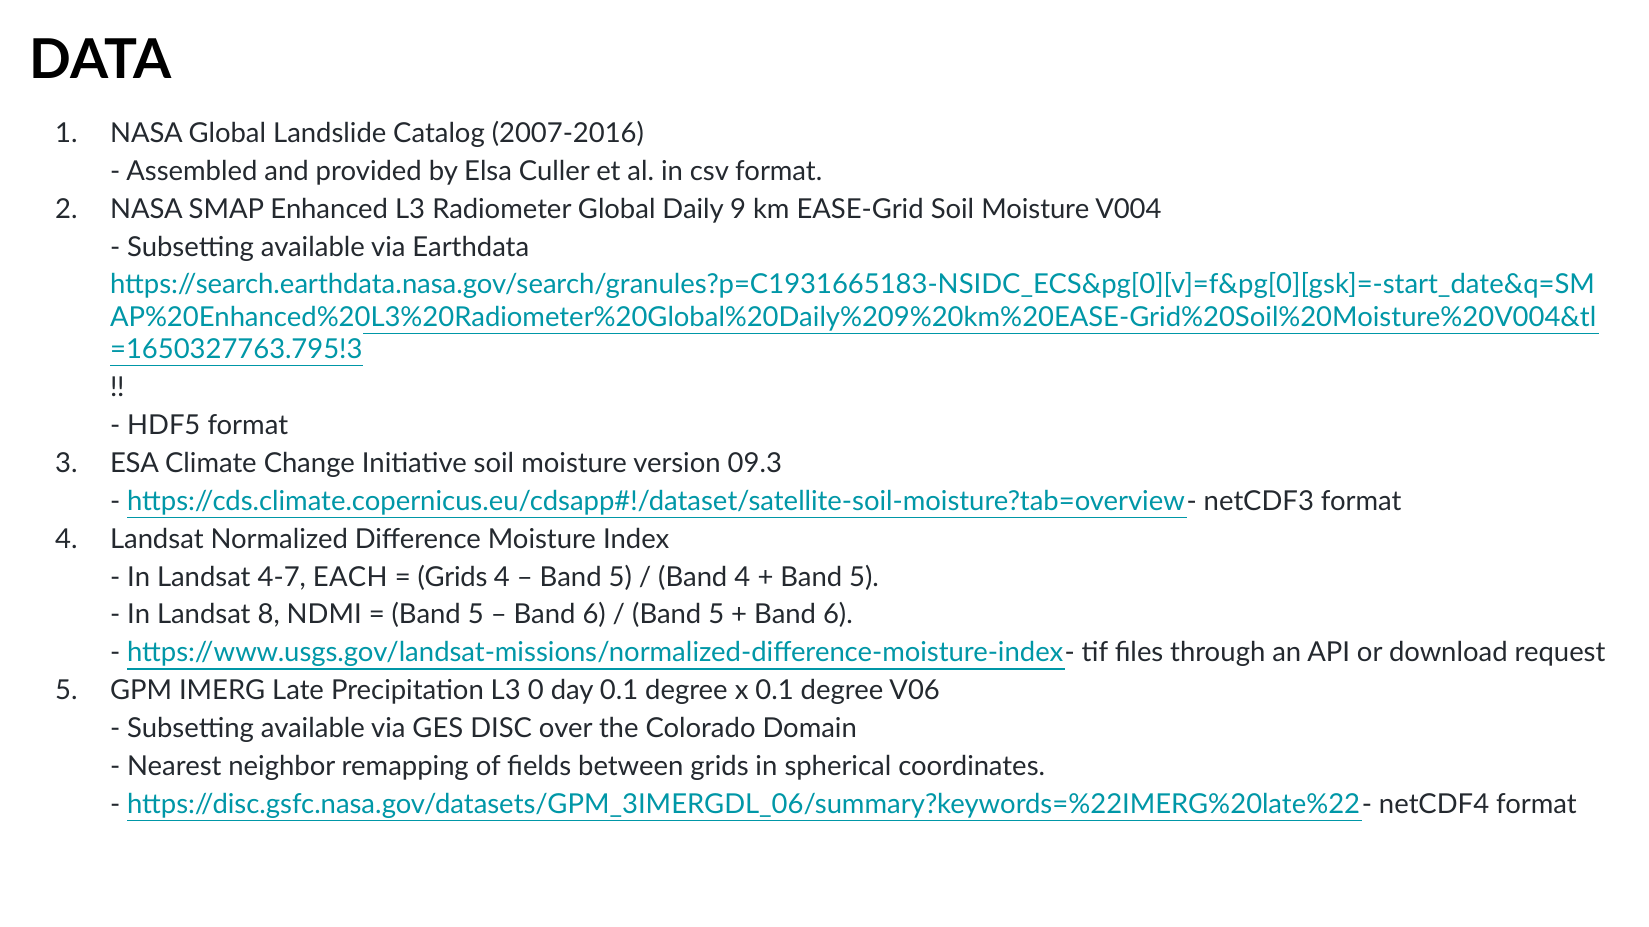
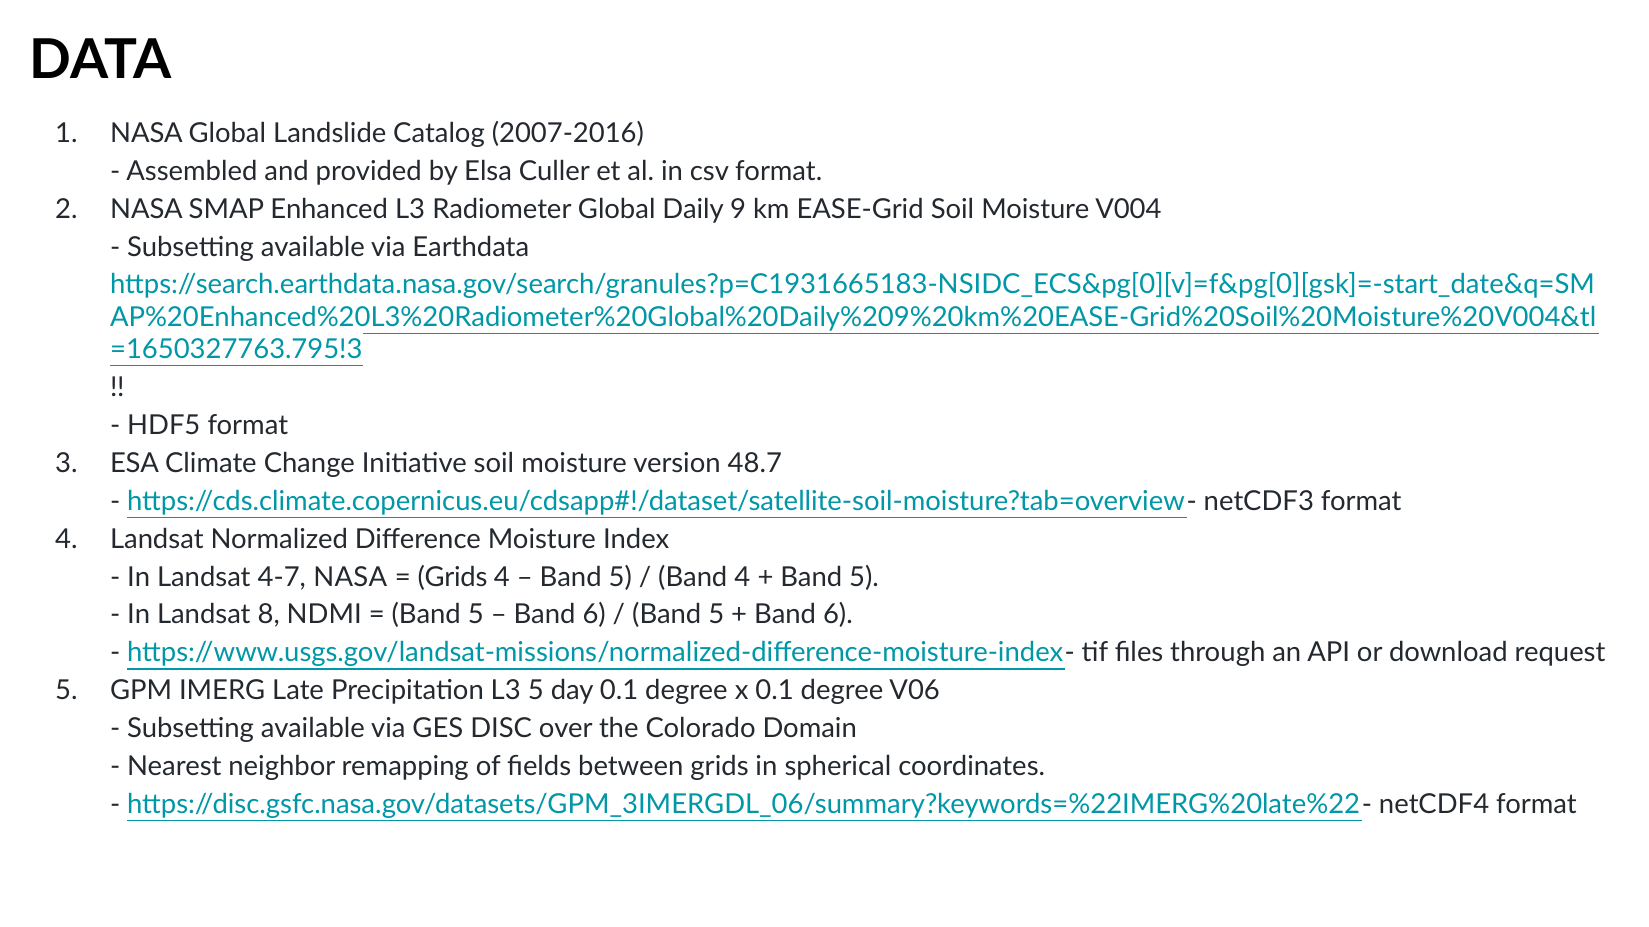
09.3: 09.3 -> 48.7 (755, 464)
4-7 EACH: EACH -> NASA (350, 577)
L3 0: 0 -> 5 (536, 691)
